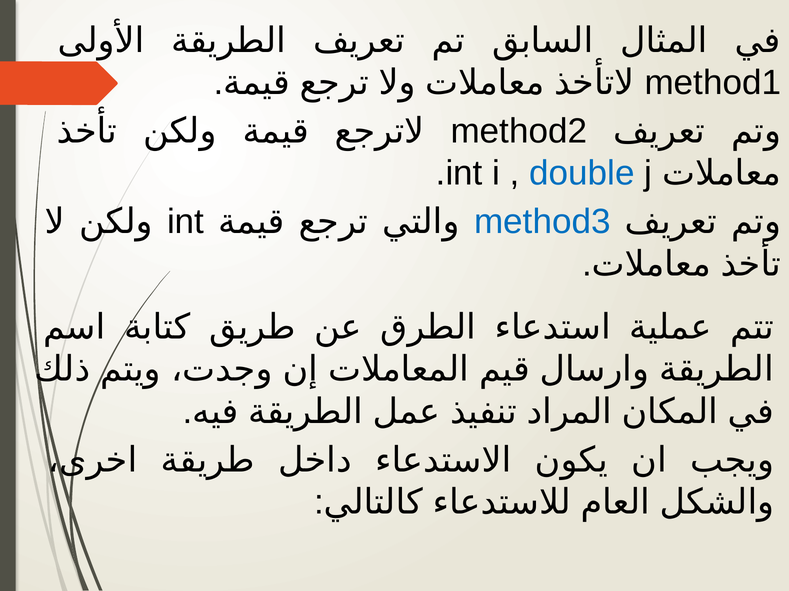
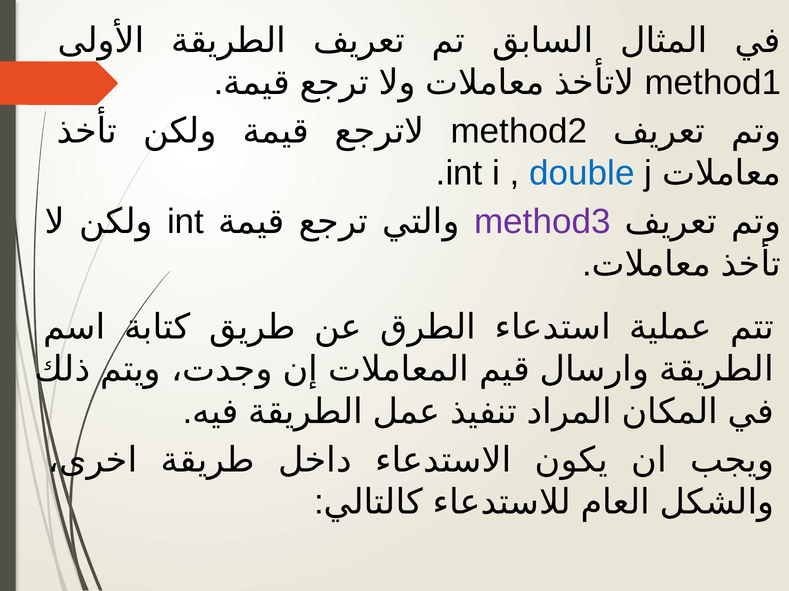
method3 colour: blue -> purple (542, 222)
